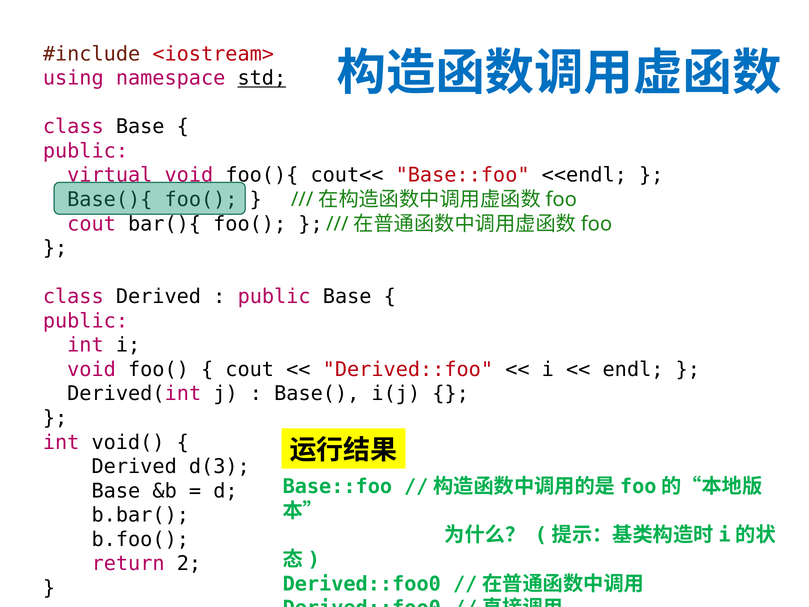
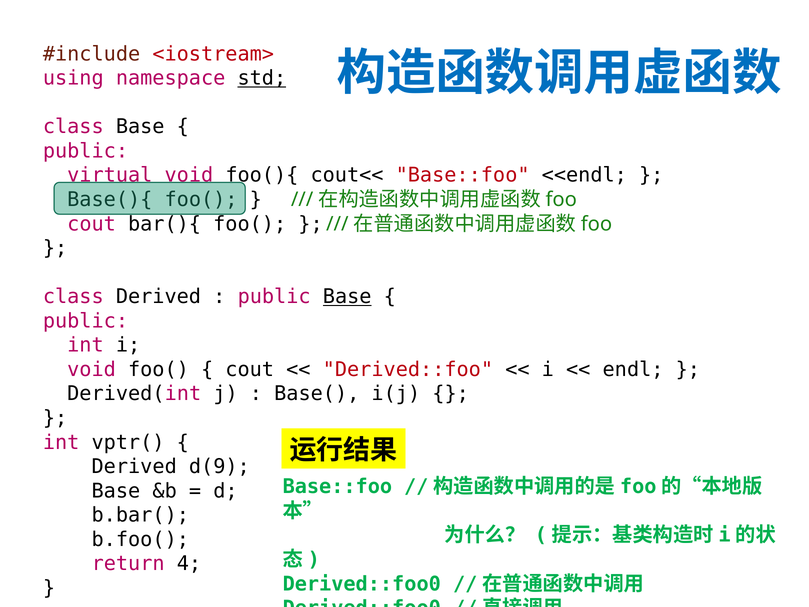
Base underline: none -> present (347, 297)
void(: void( -> vptr( (128, 442)
d(3: d(3 -> d(9 (219, 466)
2: 2 -> 4 (189, 564)
